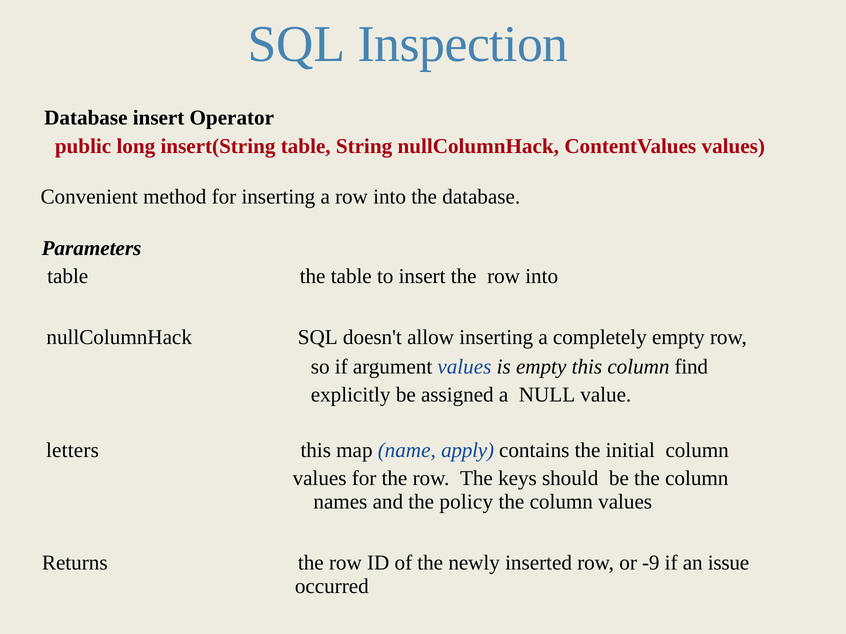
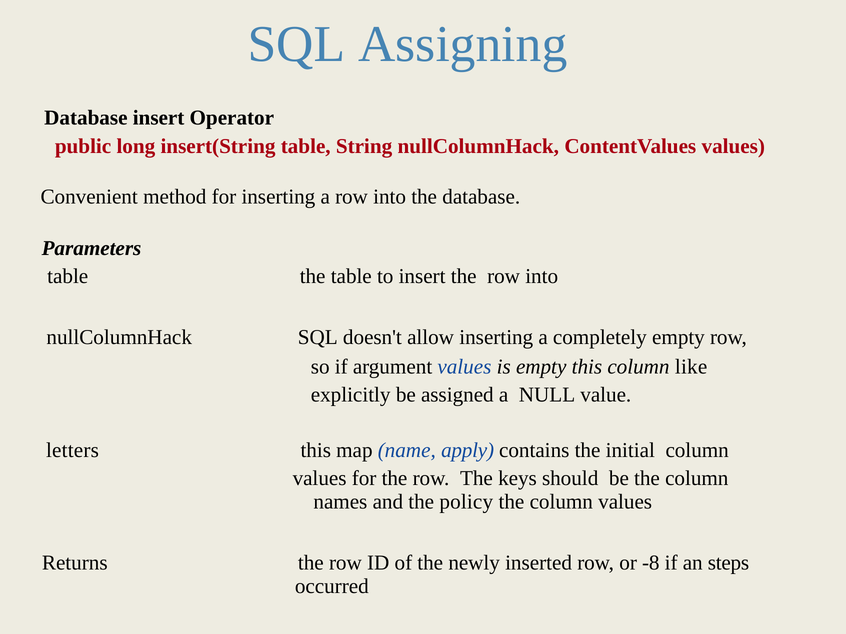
Inspection: Inspection -> Assigning (463, 44)
find: find -> like (691, 367)
-9: -9 -> -8 (651, 563)
issue: issue -> steps (728, 563)
